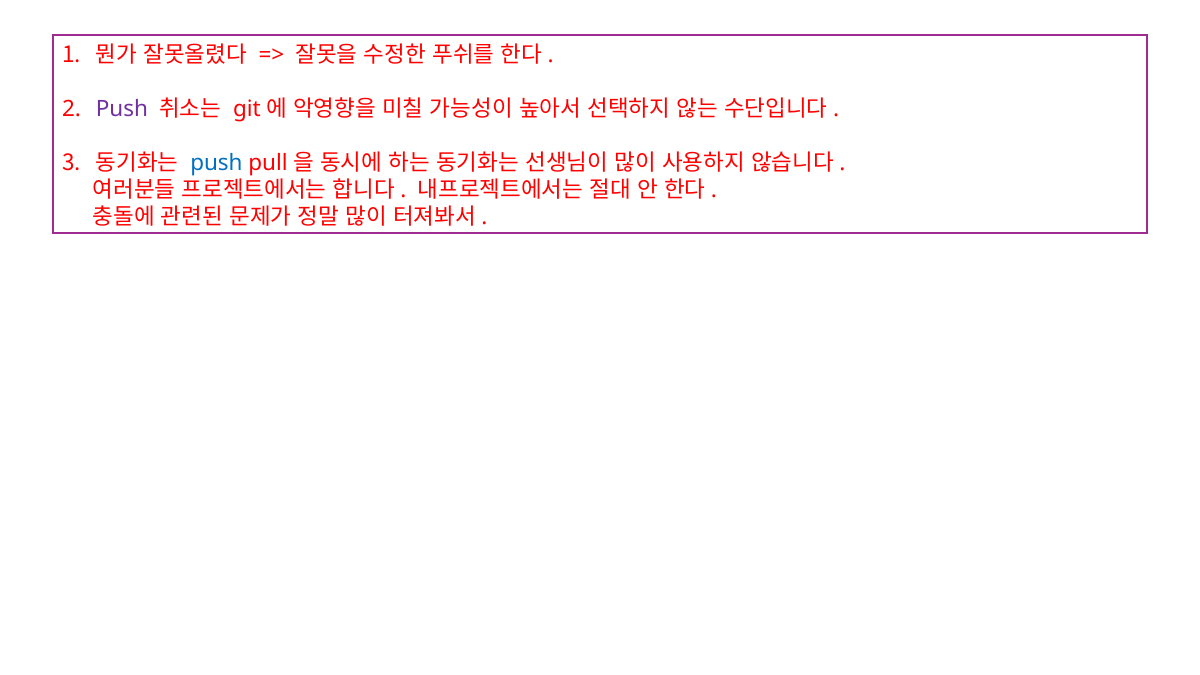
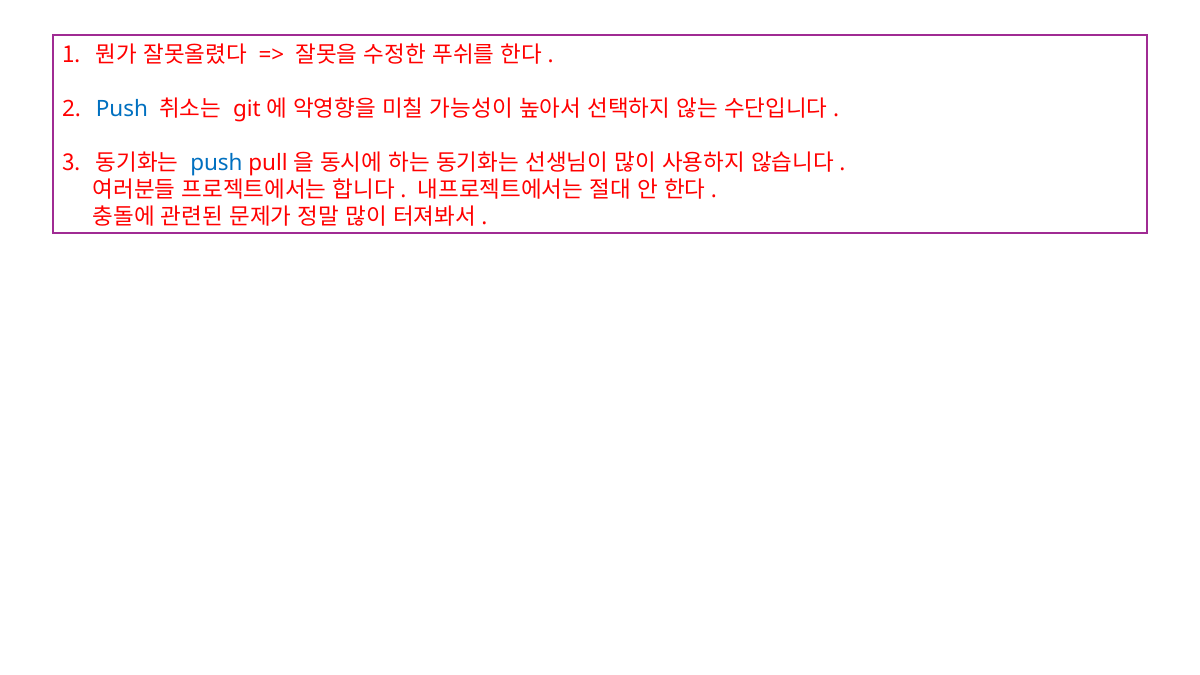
Push colour: purple -> blue (122, 109)
